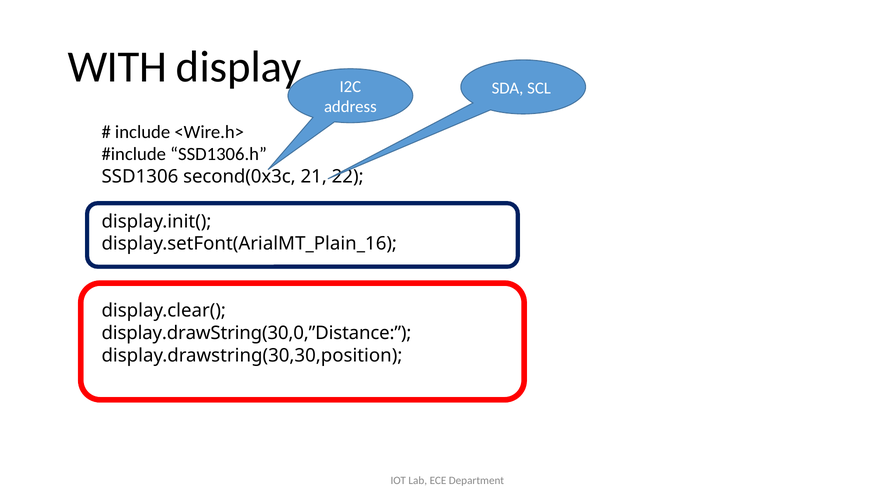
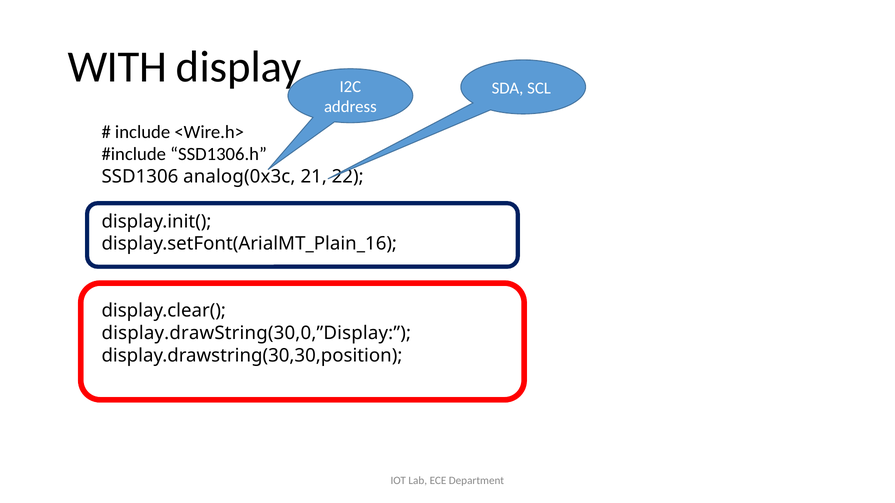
second(0x3c: second(0x3c -> analog(0x3c (239, 177)
display.drawString(30,0,”Distance: display.drawString(30,0,”Distance -> display.drawString(30,0,”Display (256, 333)
